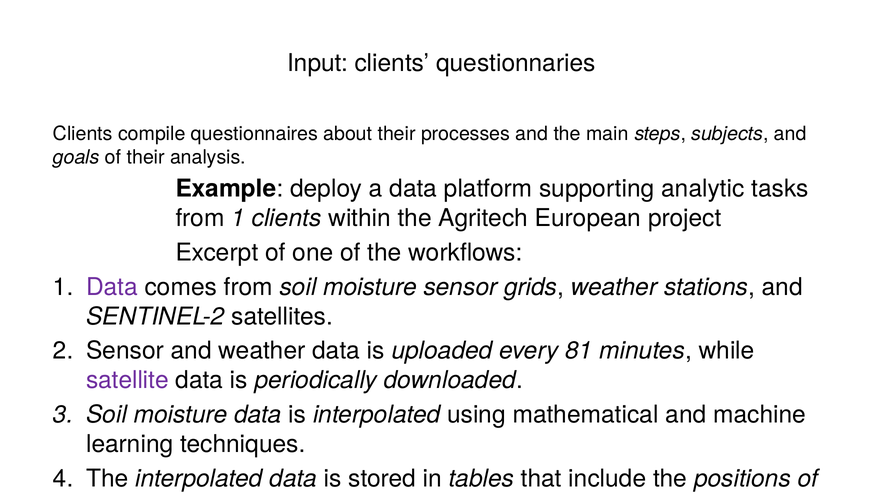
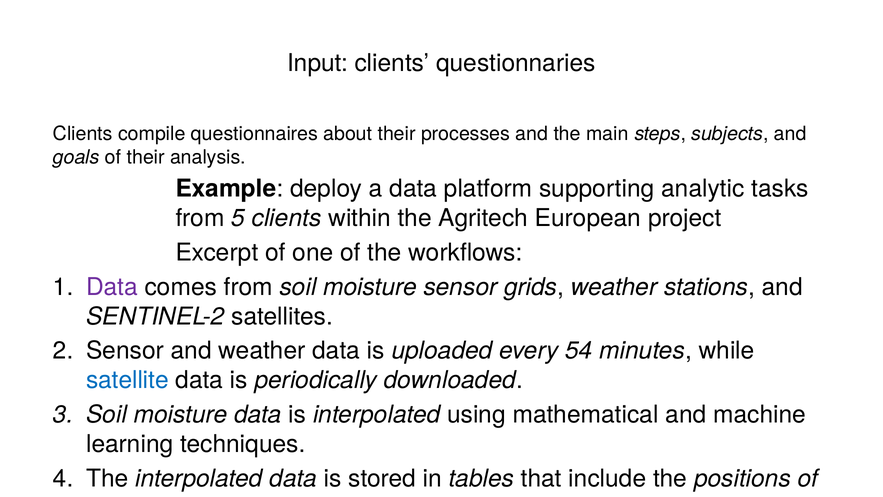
from 1: 1 -> 5 (238, 218)
81: 81 -> 54 (579, 351)
satellite colour: purple -> blue (127, 380)
